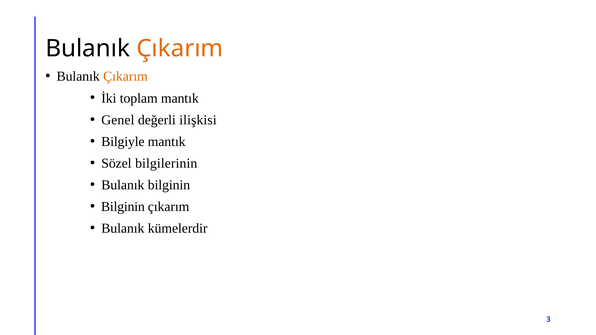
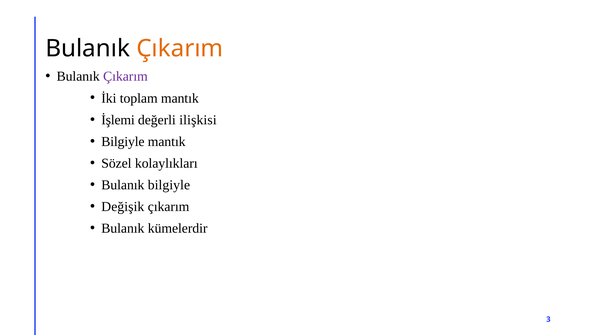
Çıkarım colour: orange -> purple (125, 77)
Genel: Genel -> İşlemi (118, 120)
bilgilerinin: bilgilerinin -> kolaylıkları (166, 163)
Bulanık bilginin: bilginin -> bilgiyle (169, 185)
Bilginin: Bilginin -> Değişik (123, 207)
